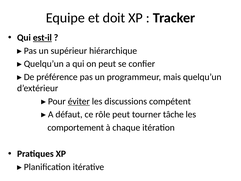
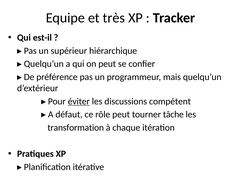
doit: doit -> très (114, 18)
est-il underline: present -> none (42, 38)
comportement: comportement -> transformation (76, 127)
